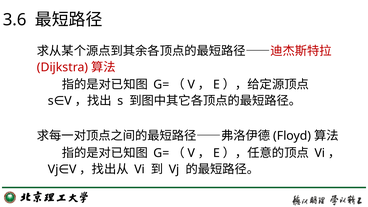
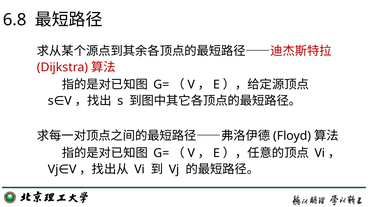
3.6: 3.6 -> 6.8 (15, 20)
